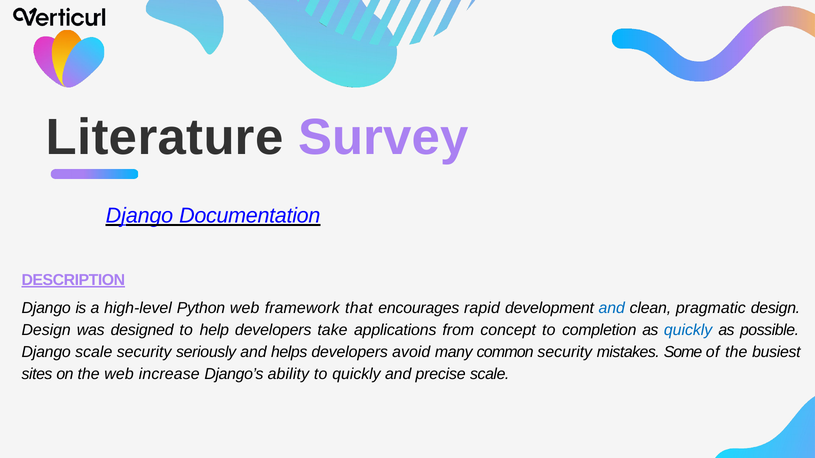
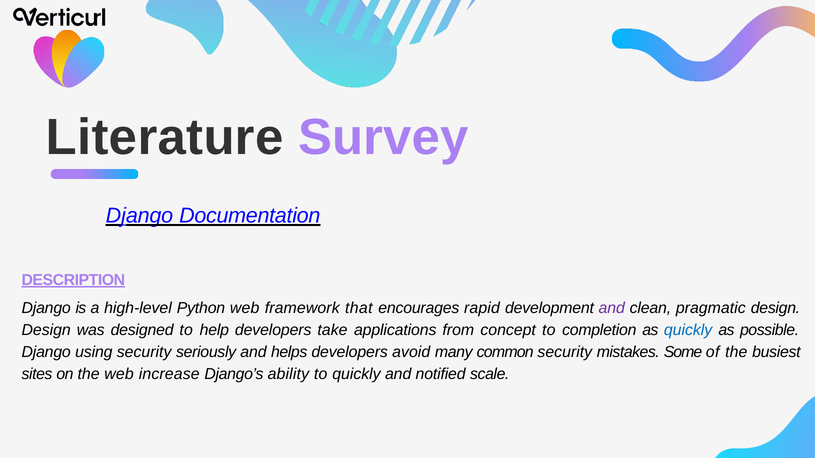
and colour: blue -> purple (612, 308)
Django scale: scale -> using (94, 352)
precise: precise -> notified (441, 374)
